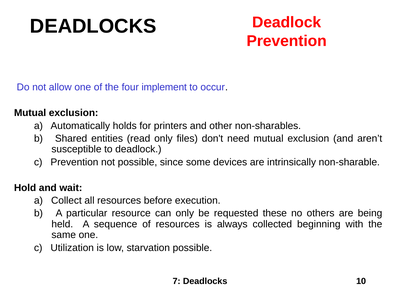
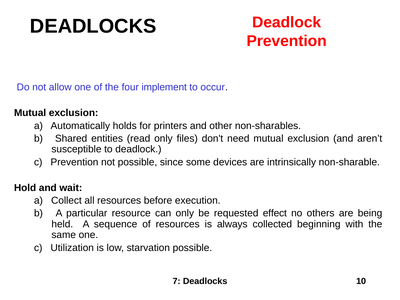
these: these -> effect (275, 213)
